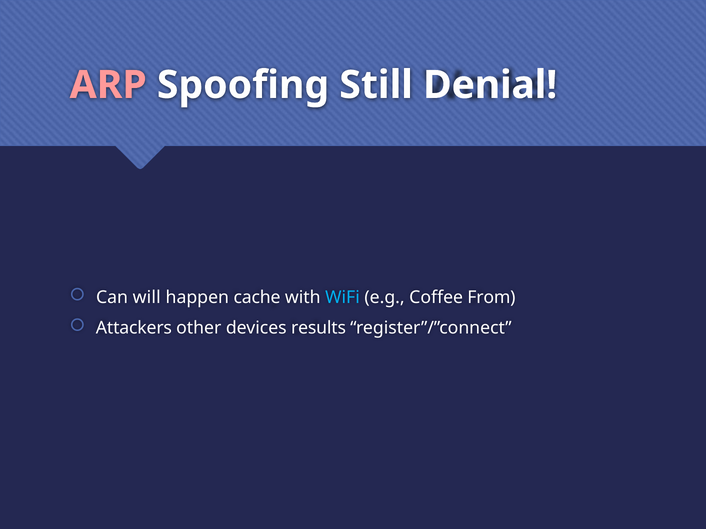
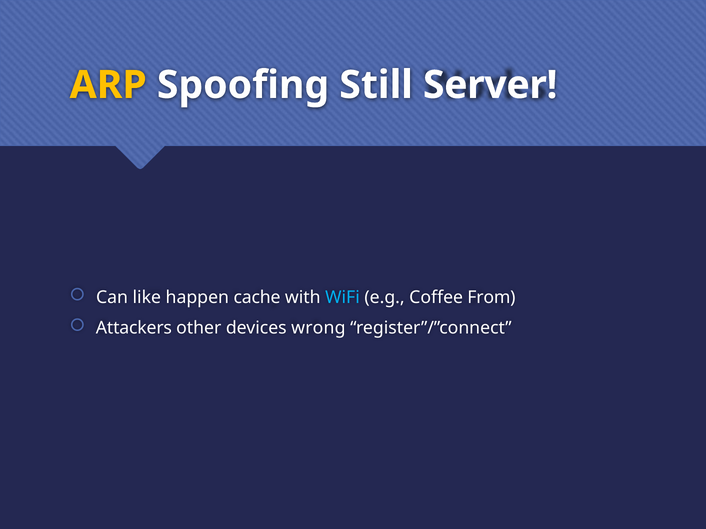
ARP colour: pink -> yellow (108, 85)
Denial: Denial -> Server (490, 85)
will: will -> like (147, 298)
results: results -> wrong (318, 328)
